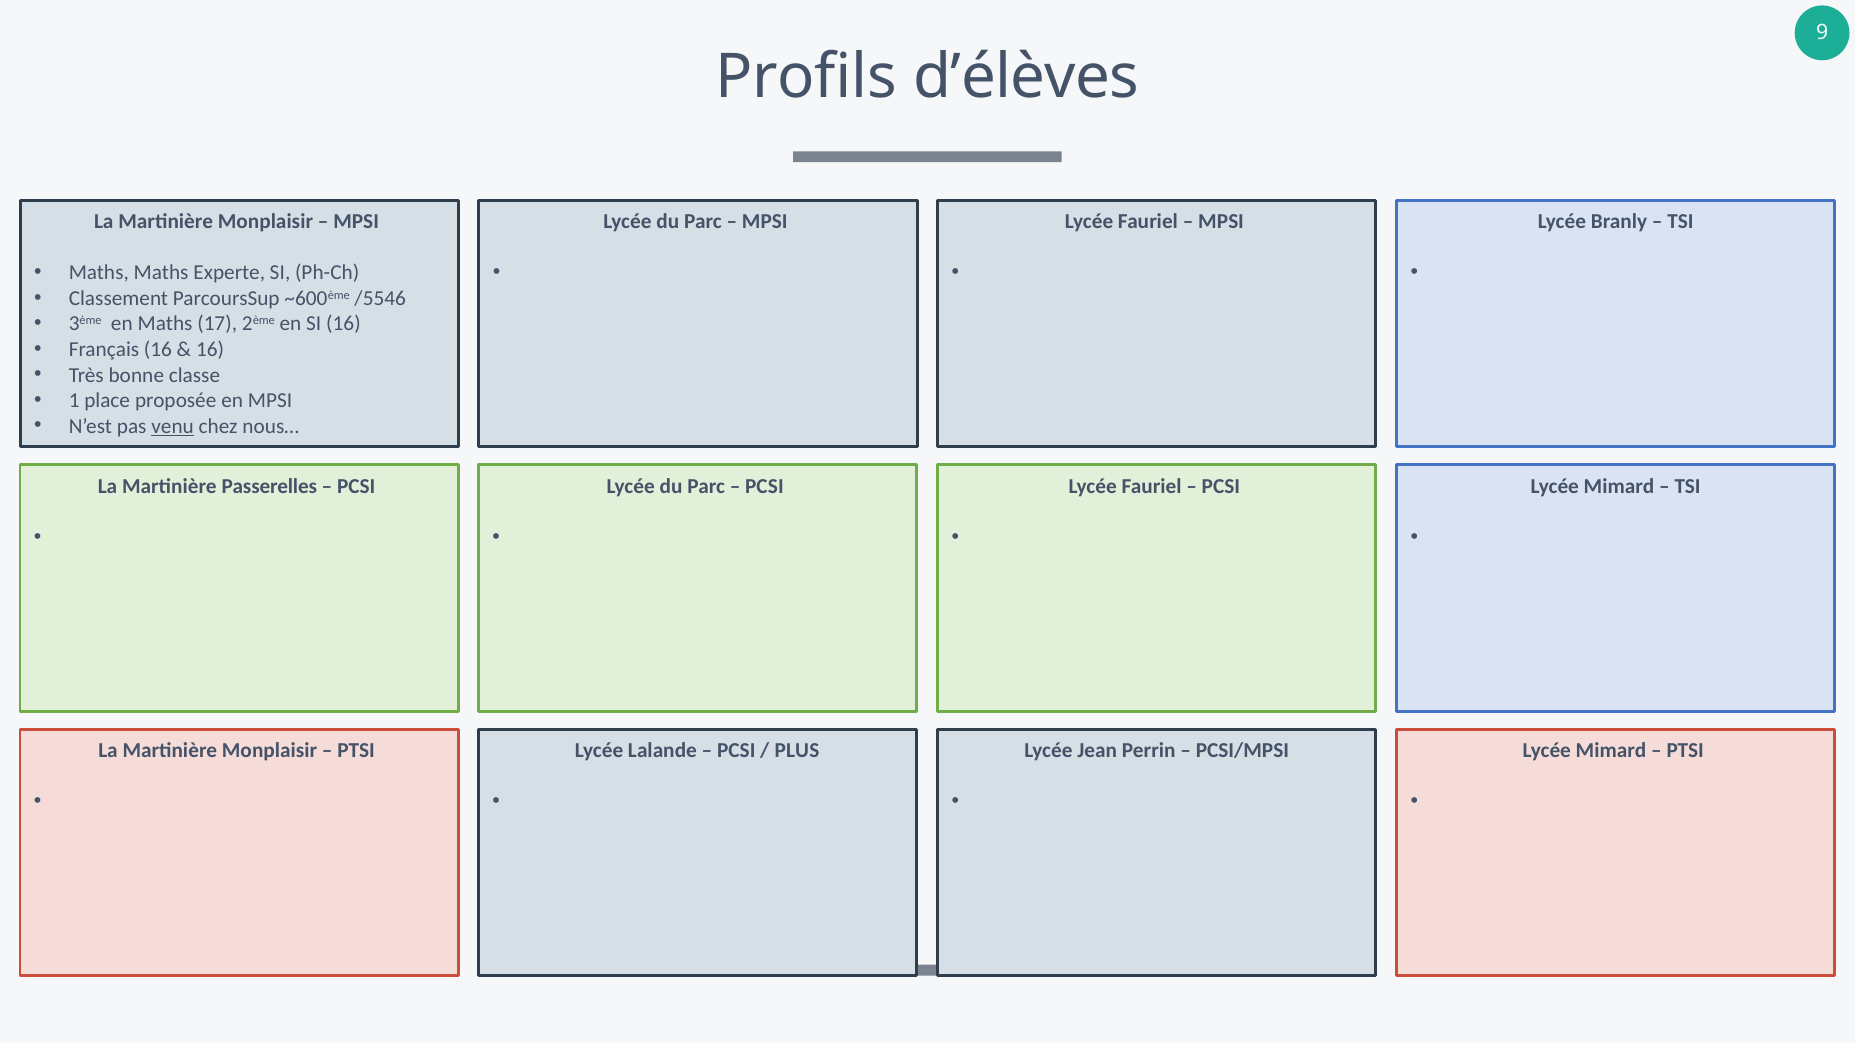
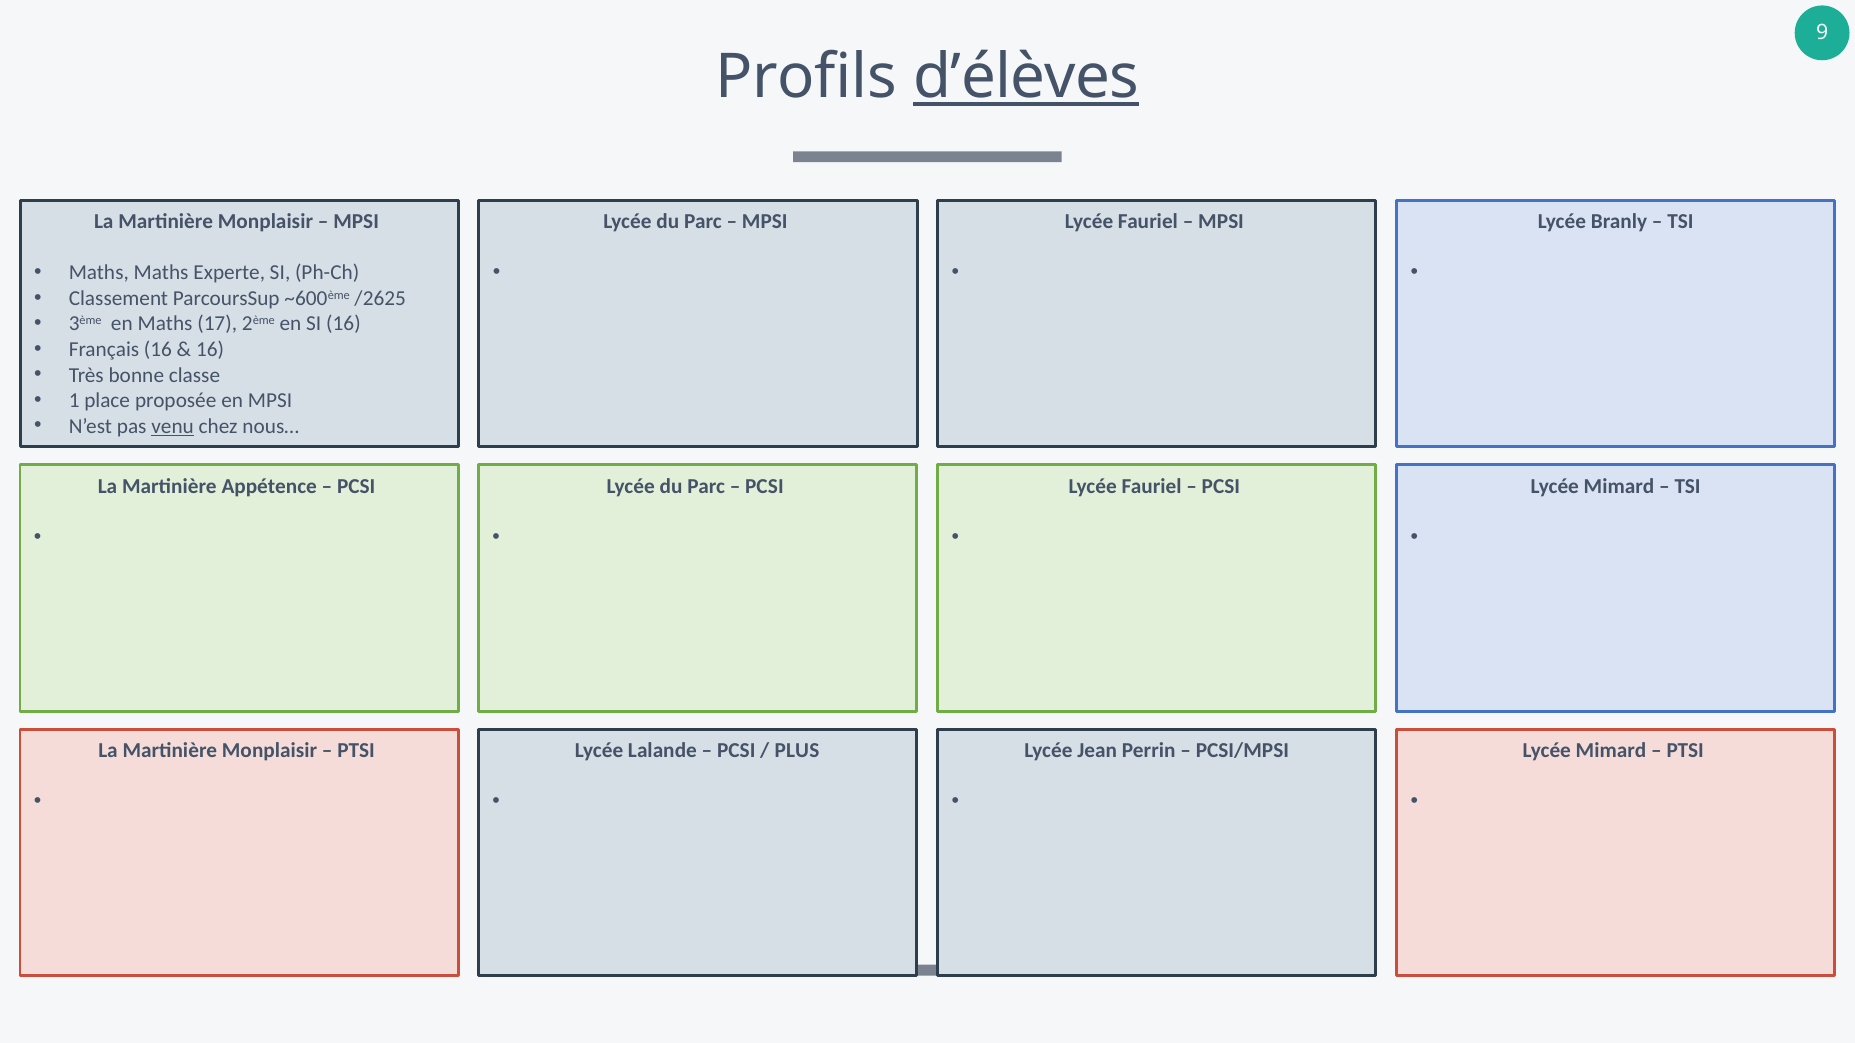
d’élèves underline: none -> present (1026, 77)
/5546: /5546 -> /2625 (380, 298)
Passerelles: Passerelles -> Appétence (269, 486)
